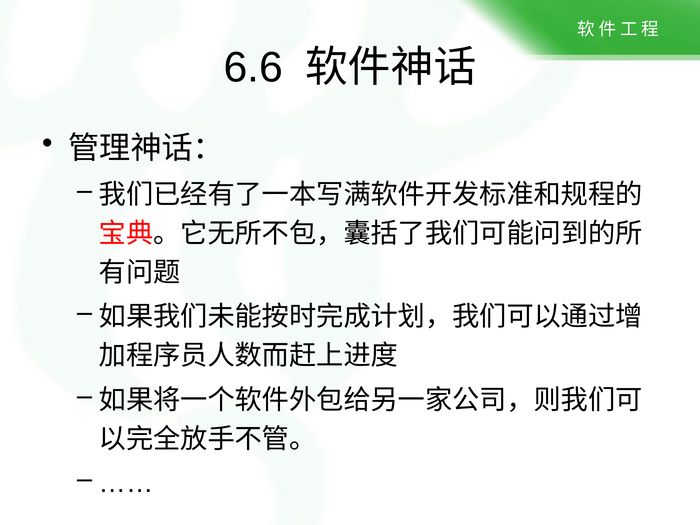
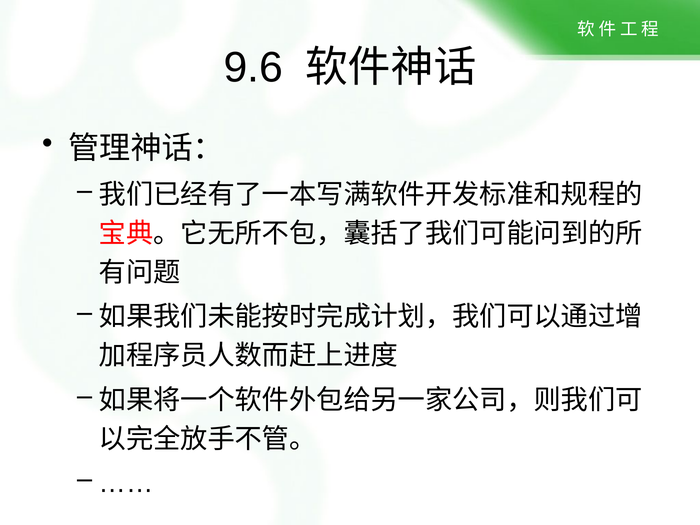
6.6: 6.6 -> 9.6 (253, 68)
